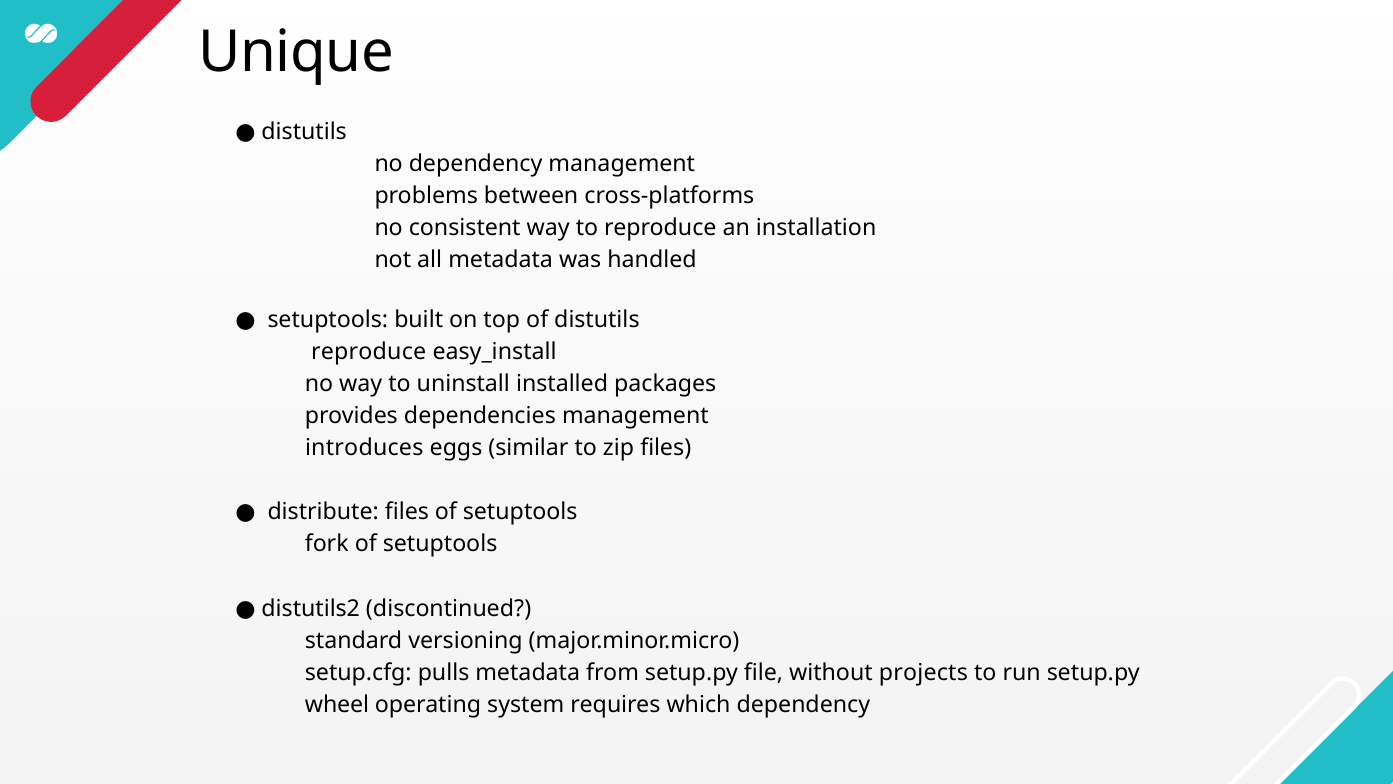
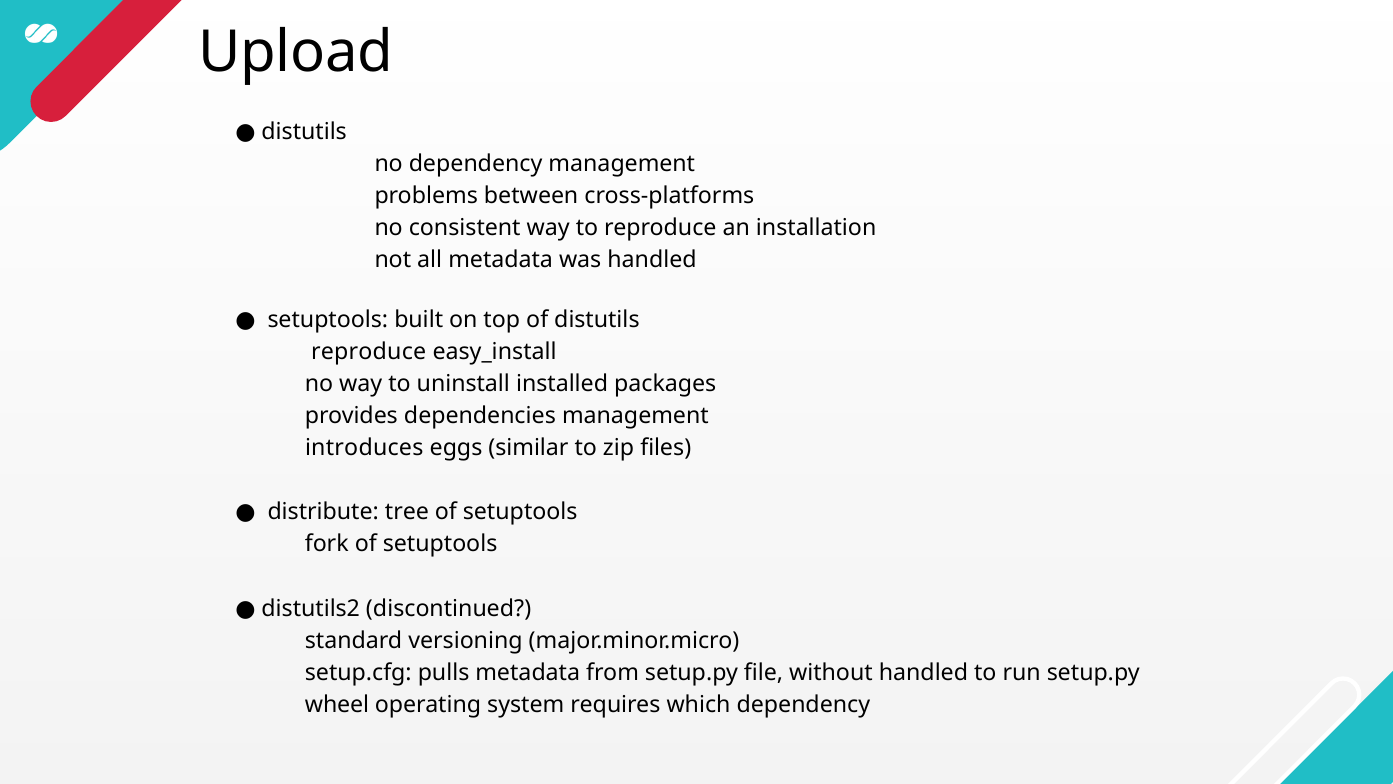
Unique: Unique -> Upload (296, 53)
distribute files: files -> tree (407, 512)
without projects: projects -> handled (923, 672)
